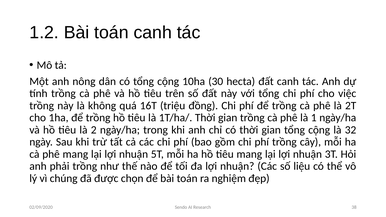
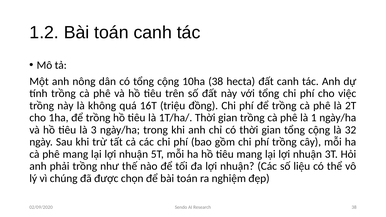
10ha 30: 30 -> 38 (216, 81)
2: 2 -> 3 (94, 130)
